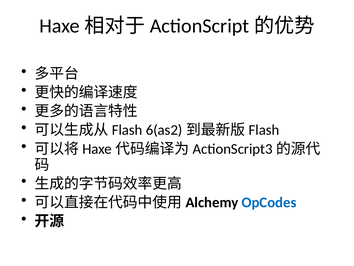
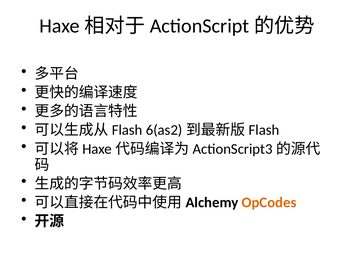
OpCodes colour: blue -> orange (269, 202)
